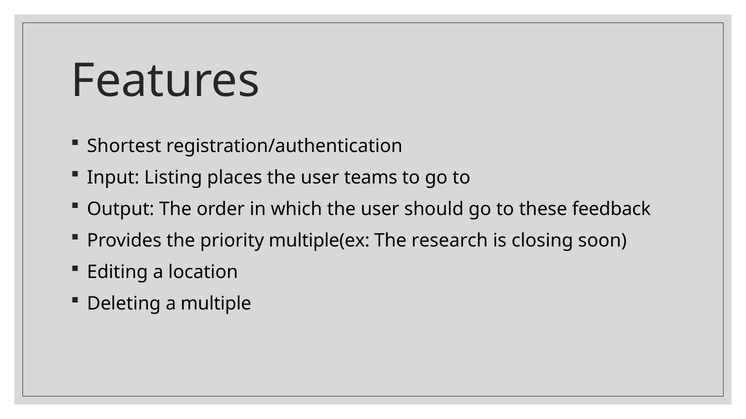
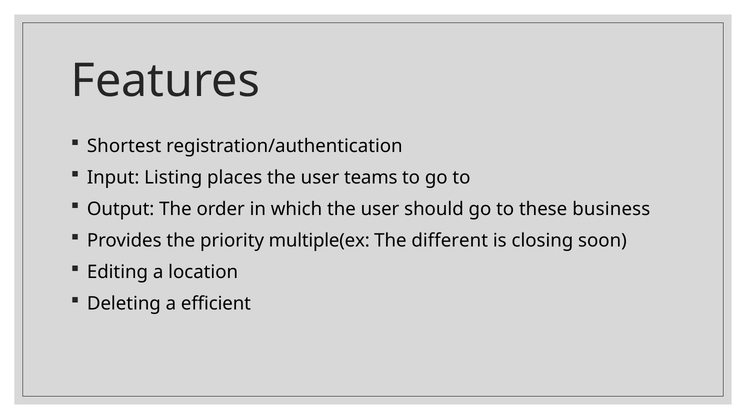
feedback: feedback -> business (611, 209)
research: research -> different (450, 241)
multiple: multiple -> efficient (216, 304)
